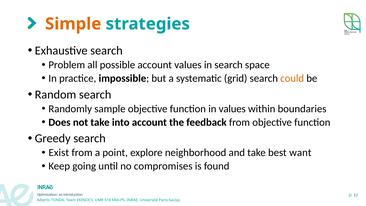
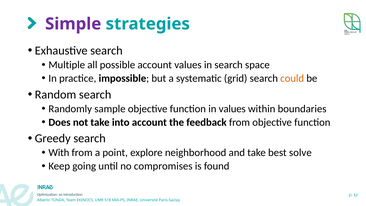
Simple colour: orange -> purple (73, 24)
Problem: Problem -> Multiple (67, 65)
Exist: Exist -> With (59, 153)
want: want -> solve (300, 153)
